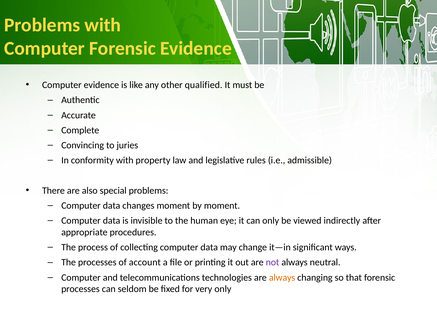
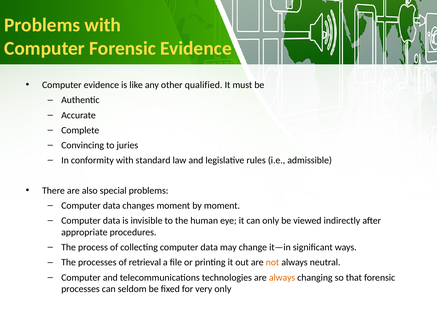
property: property -> standard (153, 160)
account: account -> retrieval (145, 262)
not colour: purple -> orange (273, 262)
